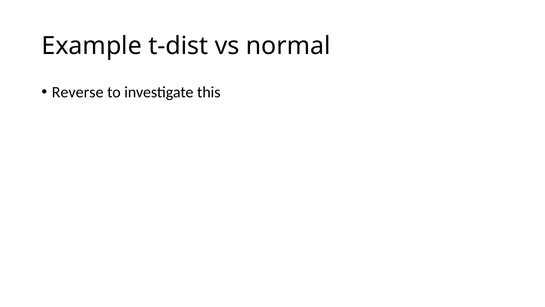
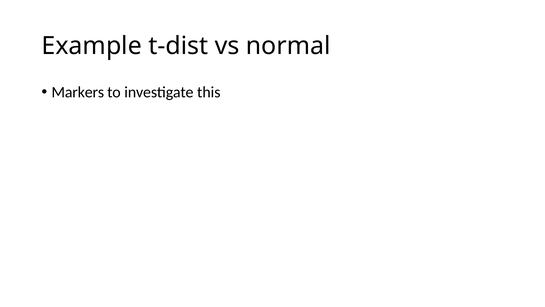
Reverse: Reverse -> Markers (78, 92)
